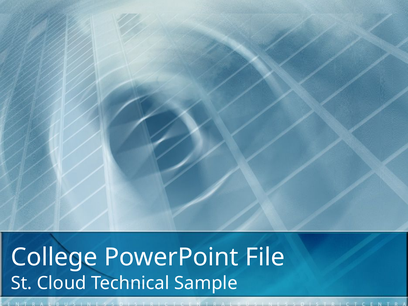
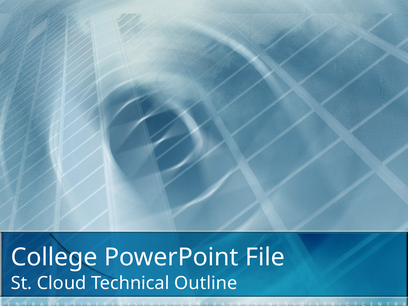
Sample: Sample -> Outline (206, 283)
